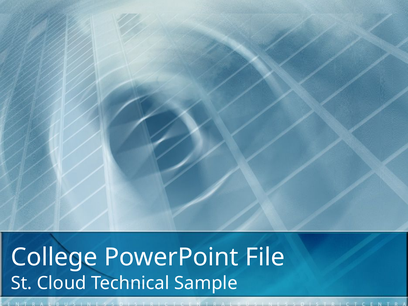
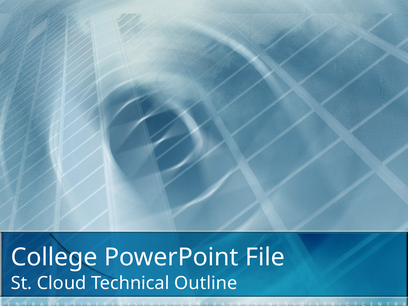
Sample: Sample -> Outline (206, 283)
